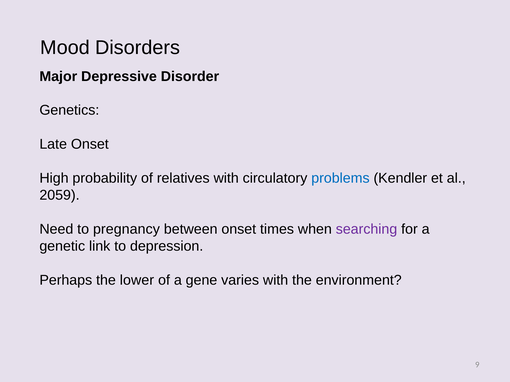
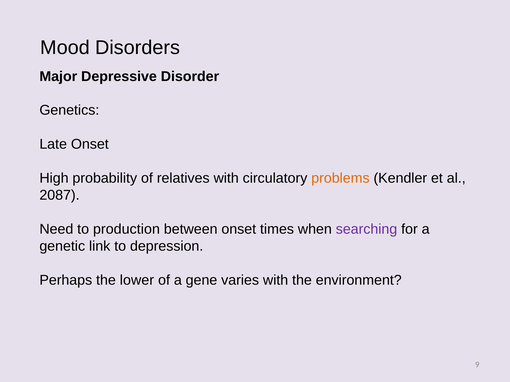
problems colour: blue -> orange (340, 178)
2059: 2059 -> 2087 (60, 195)
pregnancy: pregnancy -> production (126, 230)
